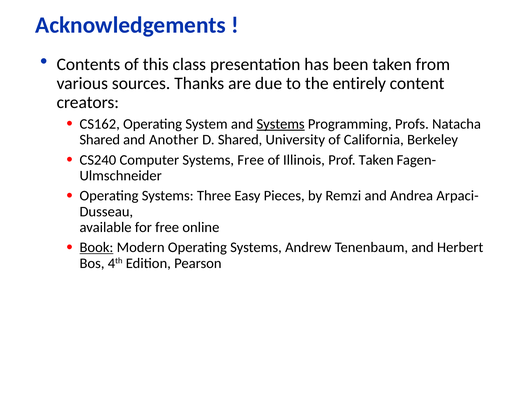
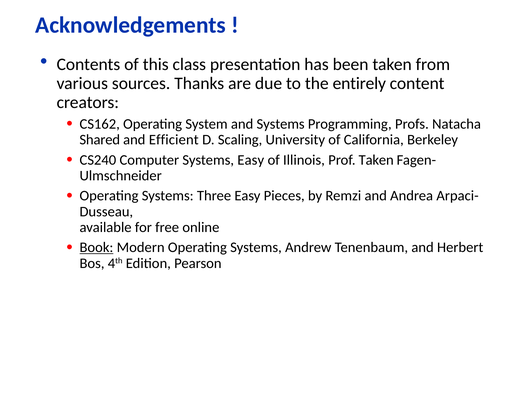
Systems underline: present -> none (281, 124)
Another: Another -> Efficient (174, 140)
D Shared: Shared -> Scaling (240, 140)
Systems Free: Free -> Easy (251, 160)
